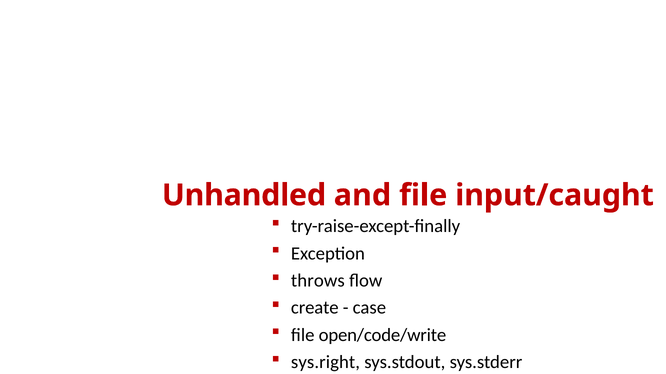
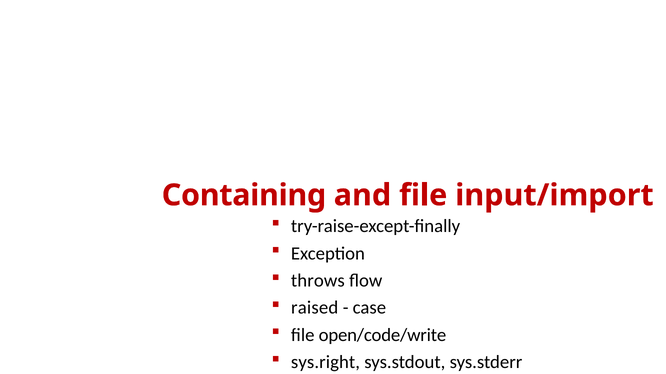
Unhandled: Unhandled -> Containing (244, 196)
input/caught: input/caught -> input/import (554, 196)
create: create -> raised (315, 308)
